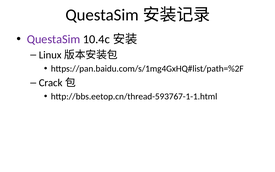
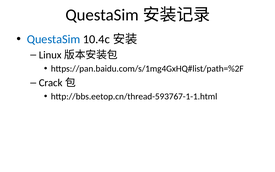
QuestaSim colour: purple -> blue (54, 39)
